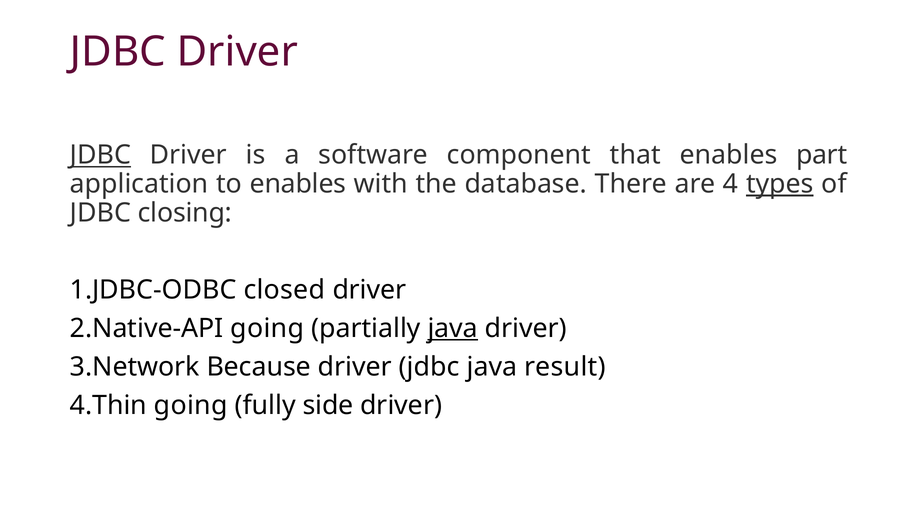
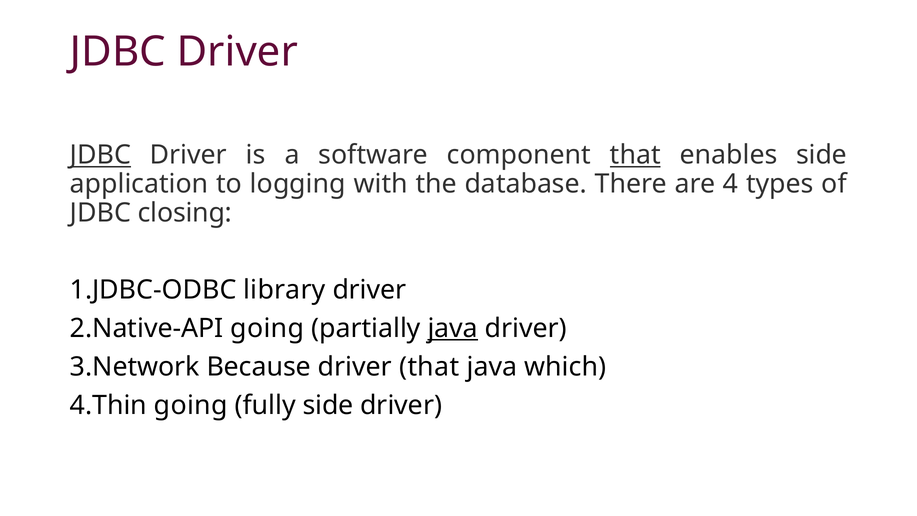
that underline: none -> present (635, 155)
enables part: part -> side (822, 155)
to enables: enables -> logging (298, 184)
types underline: present -> none (780, 184)
closed: closed -> library (284, 290)
jdbc: jdbc -> that (429, 367)
result: result -> which (565, 367)
